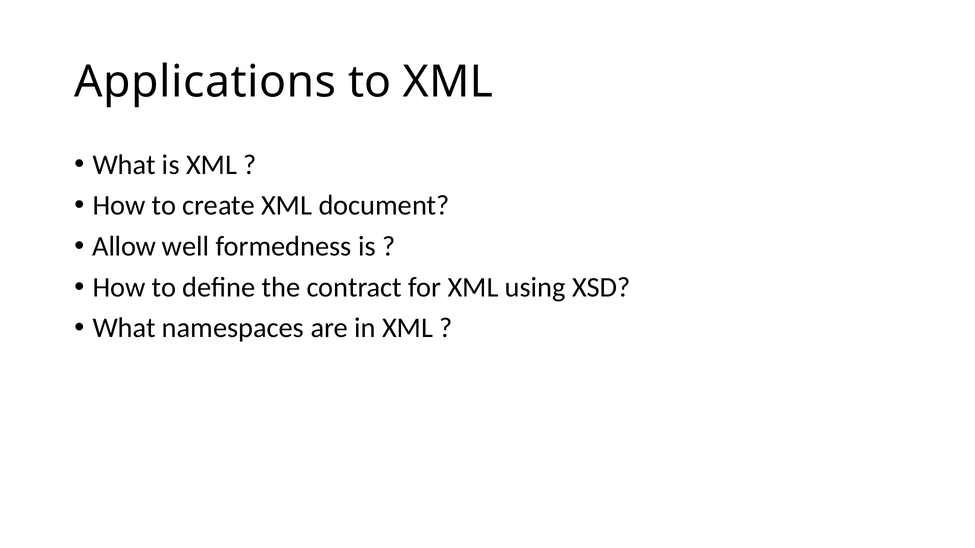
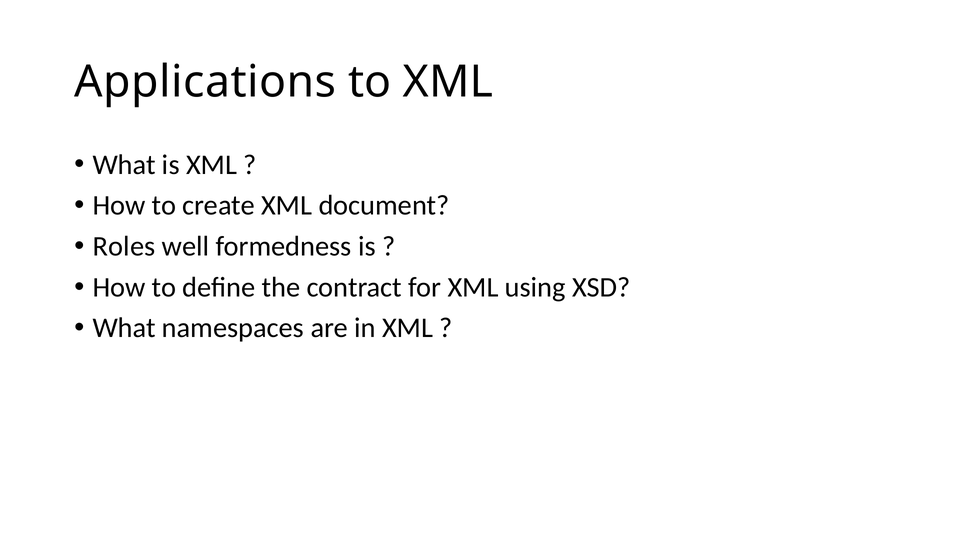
Allow: Allow -> Roles (124, 247)
